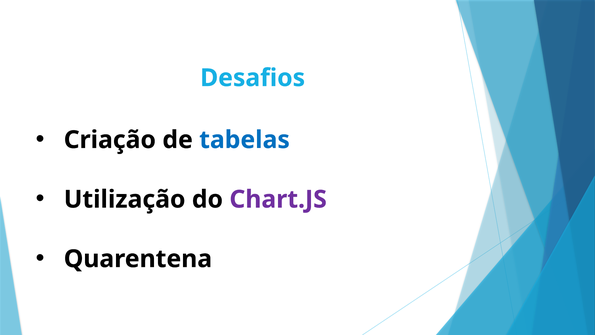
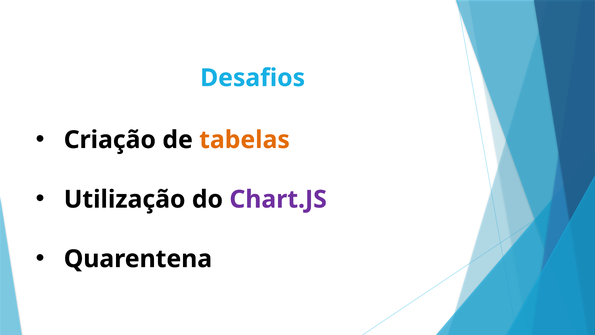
tabelas colour: blue -> orange (245, 140)
